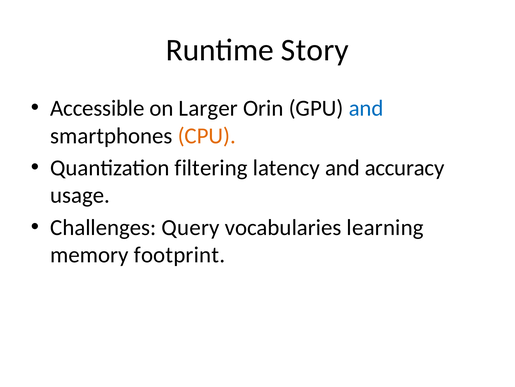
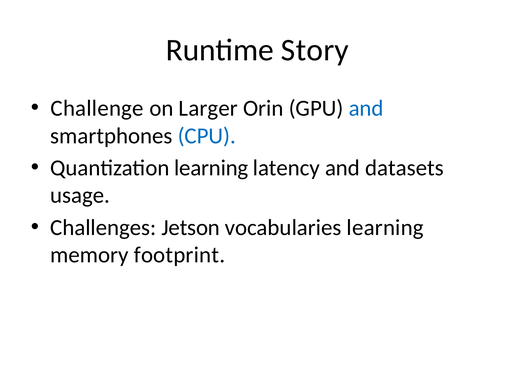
Accessible: Accessible -> Challenge (97, 108)
CPU colour: orange -> blue (207, 136)
Quantization filtering: filtering -> learning (211, 168)
accuracy: accuracy -> datasets (404, 168)
Query: Query -> Jetson (191, 227)
